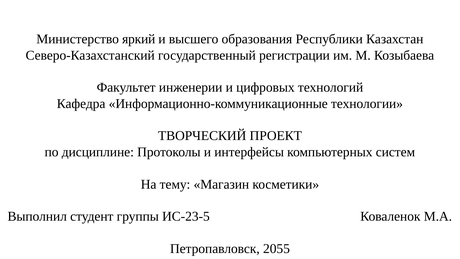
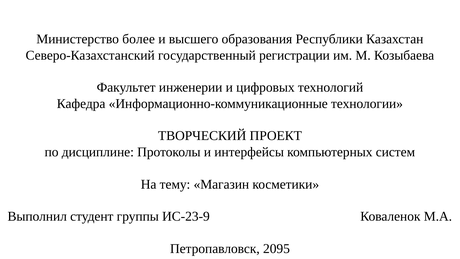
яркий: яркий -> более (139, 39)
ИС-23-5: ИС-23-5 -> ИС-23-9 (186, 216)
2055: 2055 -> 2095 (276, 249)
